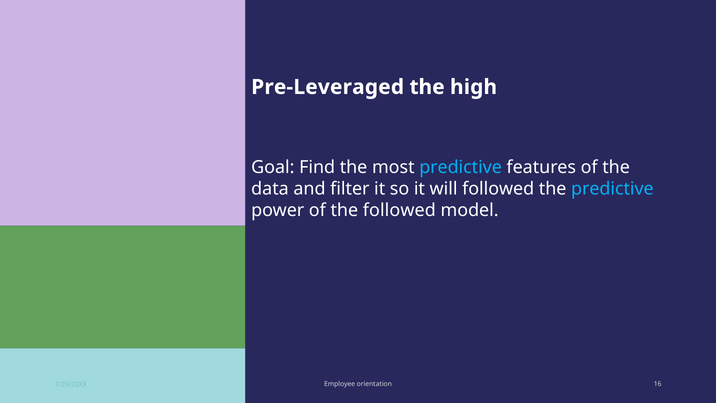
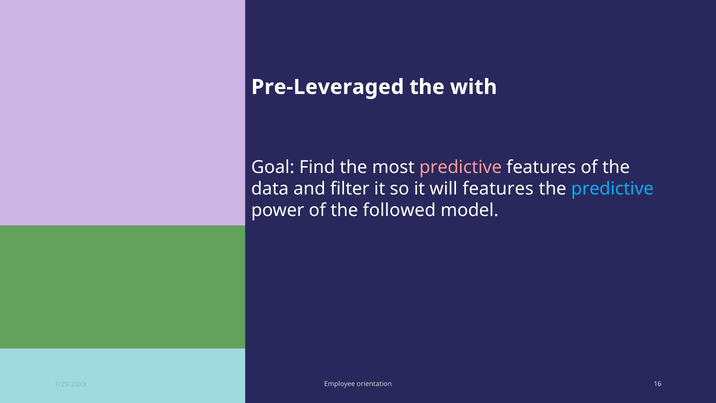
high: high -> with (474, 87)
predictive colour: light blue -> pink (461, 167)
will followed: followed -> features (498, 189)
